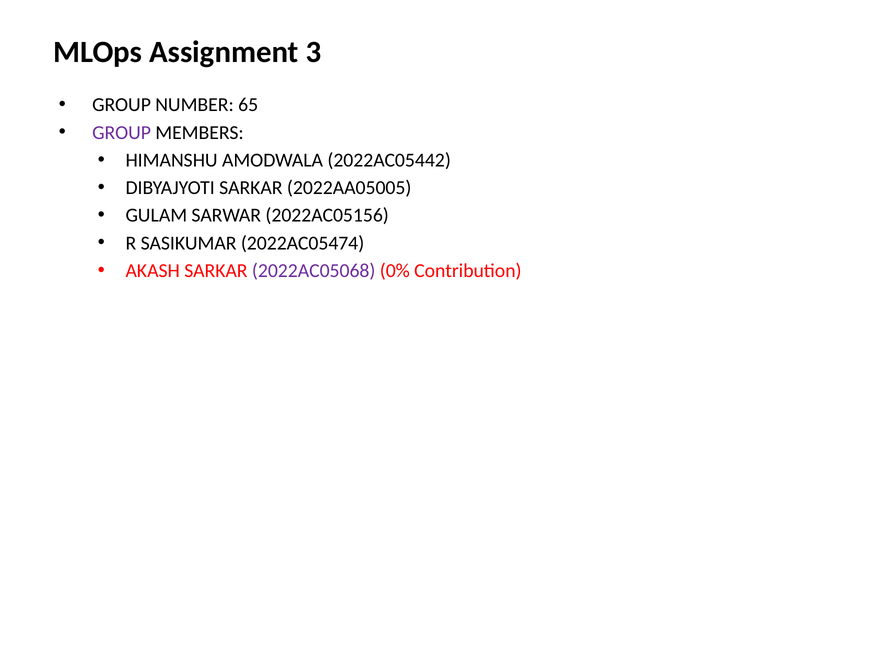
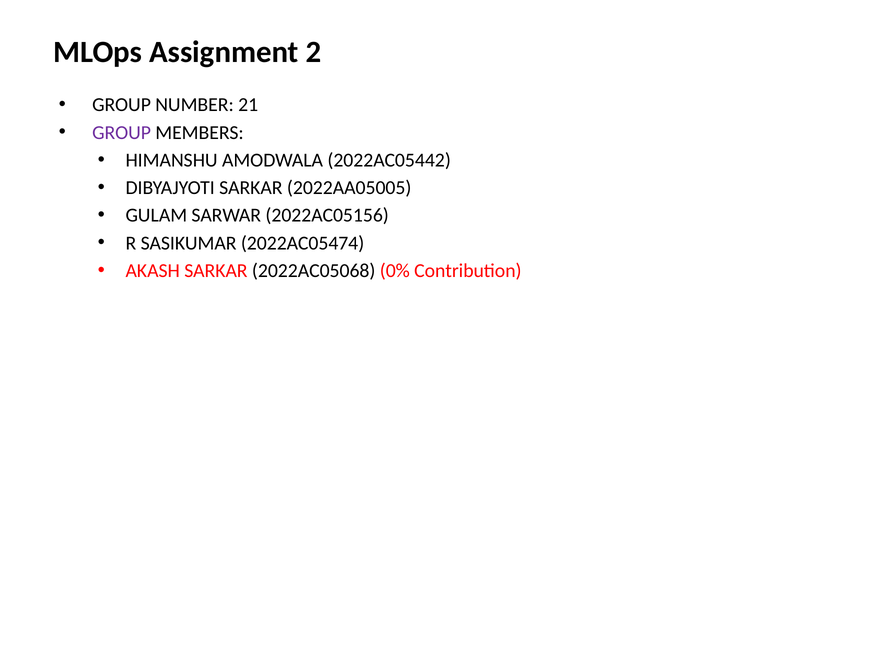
3: 3 -> 2 (313, 52)
65: 65 -> 21 (248, 105)
2022AC05068 colour: purple -> black (314, 271)
